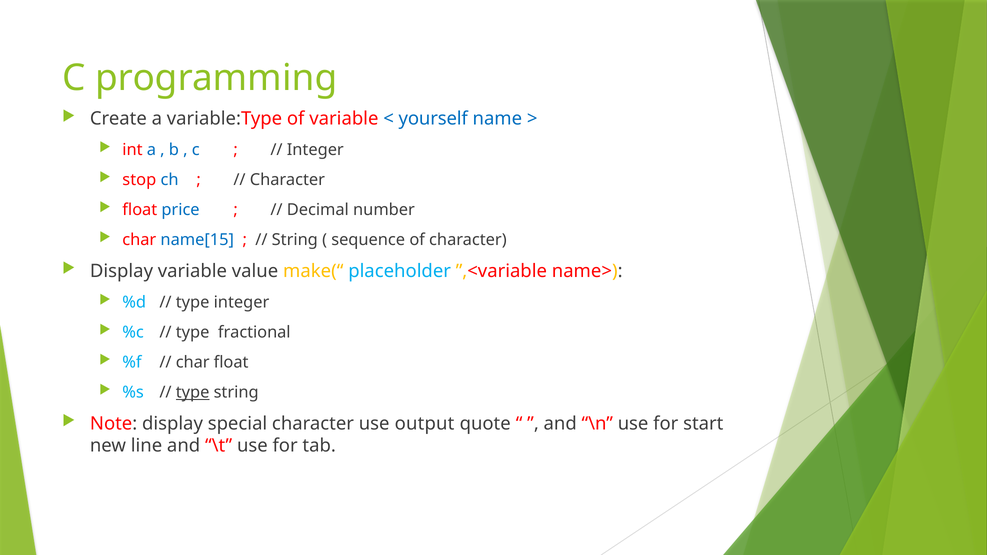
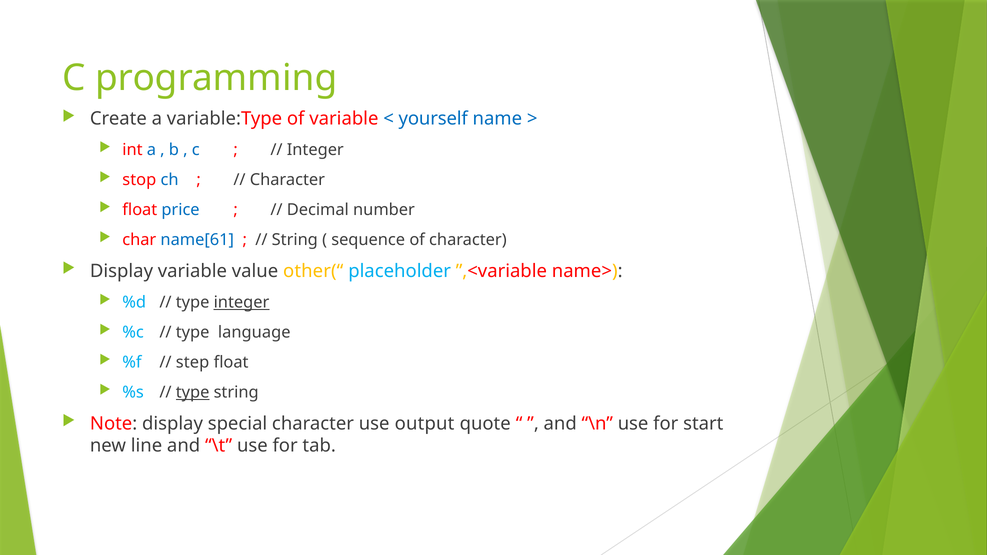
name[15: name[15 -> name[61 (197, 240)
make(“: make(“ -> other(“ (313, 271)
integer underline: none -> present (241, 302)
fractional: fractional -> language (254, 332)
char: char -> step (193, 362)
